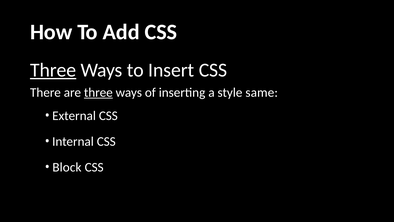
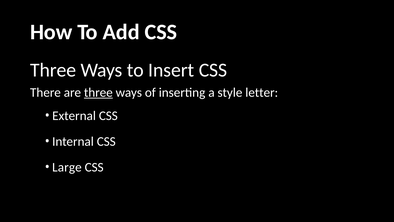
Three underline: present -> none (53, 70)
same: same -> letter (262, 92)
Block: Block -> Large (67, 167)
